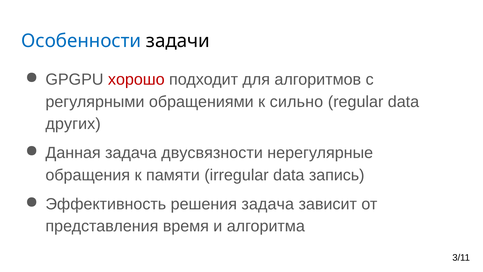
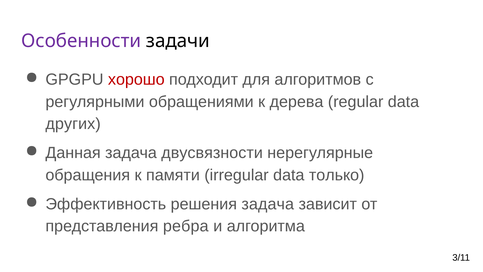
Особенности colour: blue -> purple (81, 41)
сильно: сильно -> дерева (297, 102)
запись: запись -> только (337, 175)
время: время -> ребра (186, 226)
